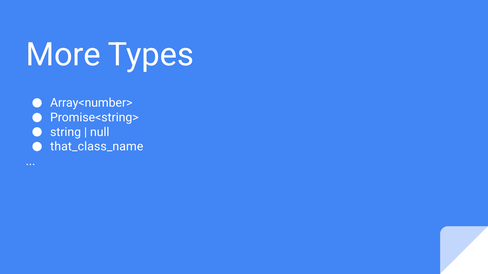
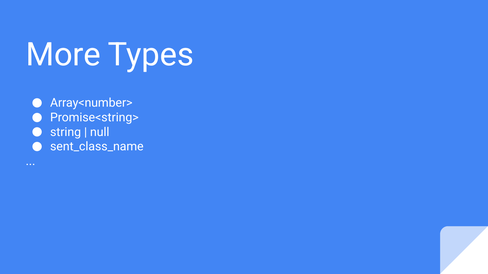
that_class_name: that_class_name -> sent_class_name (97, 147)
